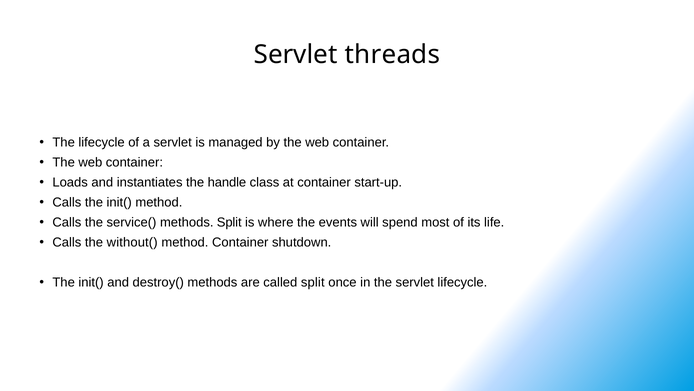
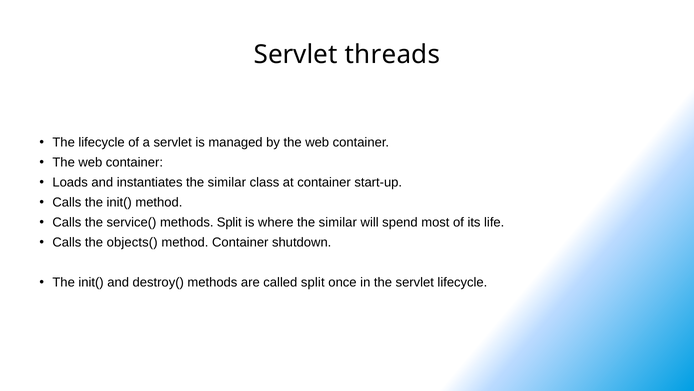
instantiates the handle: handle -> similar (227, 182)
where the events: events -> similar (338, 222)
without(: without( -> objects( (132, 242)
